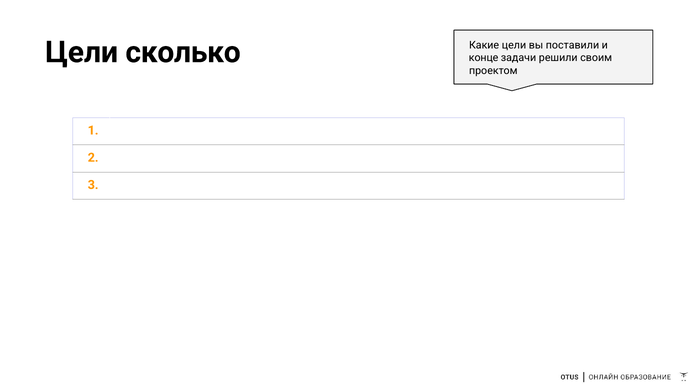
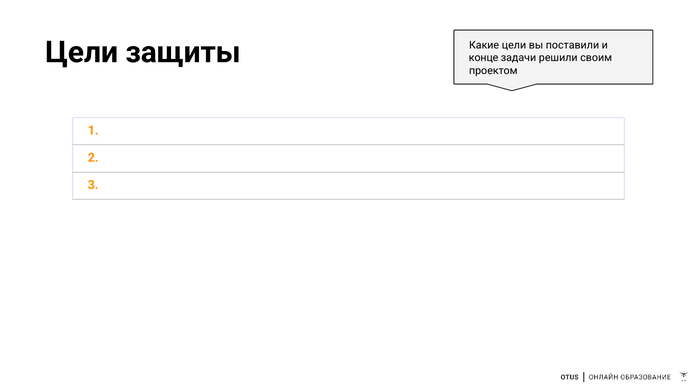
сколько: сколько -> защиты (183, 52)
